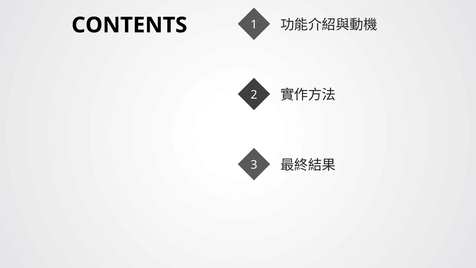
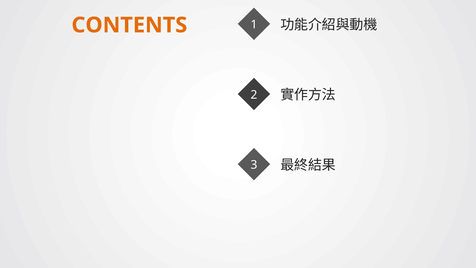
CONTENTS colour: black -> orange (129, 25)
